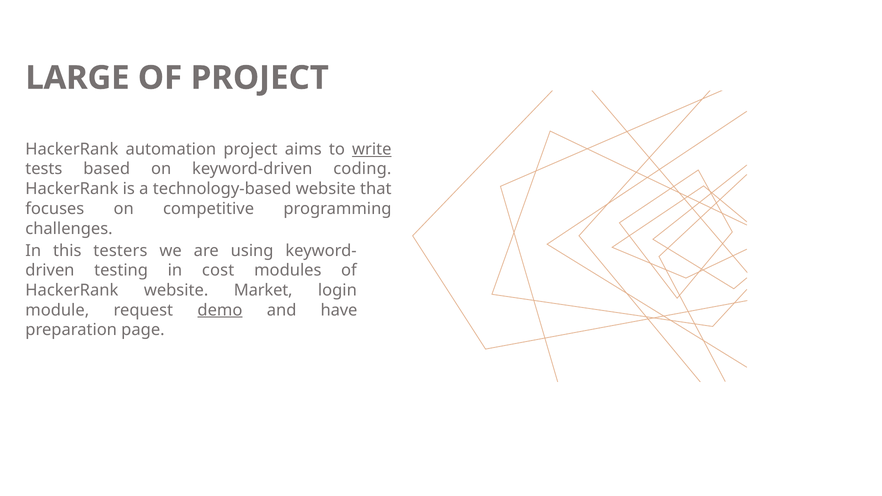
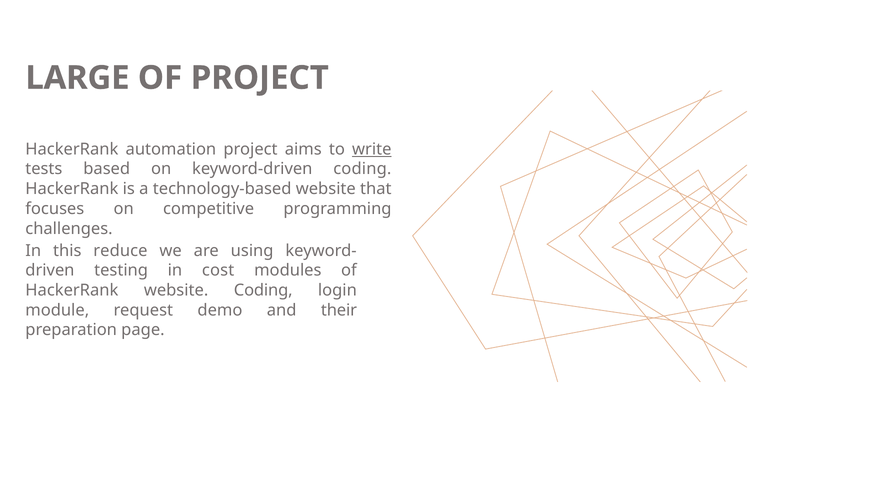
testers: testers -> reduce (120, 251)
website Market: Market -> Coding (263, 290)
demo underline: present -> none (220, 310)
have: have -> their (339, 310)
